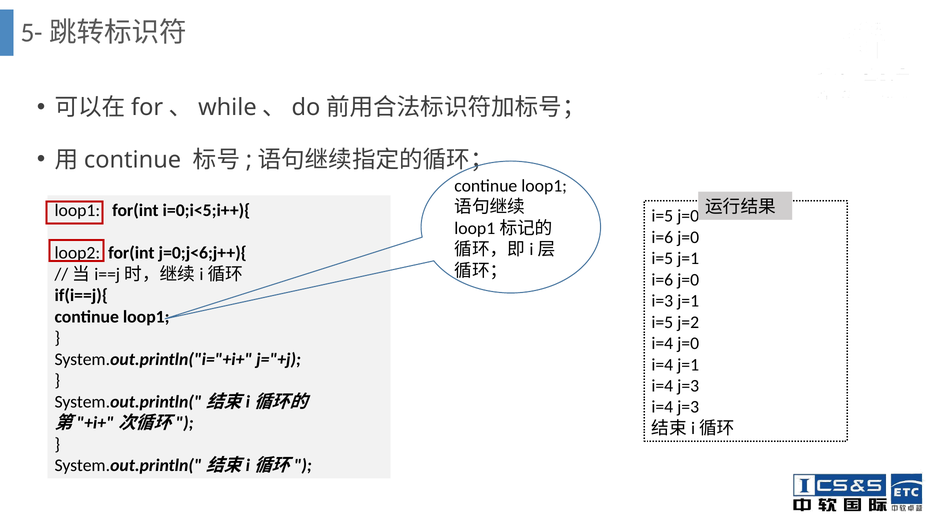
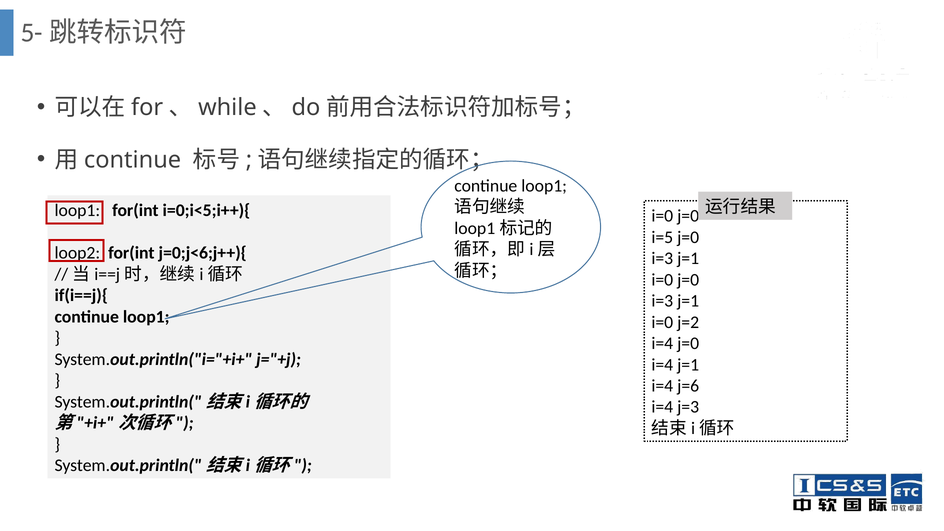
i=5: i=5 -> i=0 (662, 216)
i=6: i=6 -> i=5 (662, 237)
i=5: i=5 -> i=3 (662, 258)
i=6: i=6 -> i=0 (662, 280)
i=5: i=5 -> i=0 (662, 322)
j=3: j=3 -> j=6 (688, 386)
